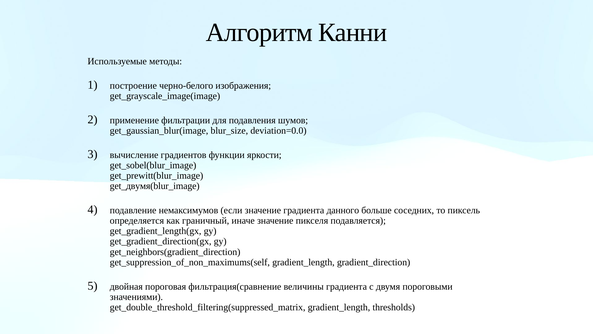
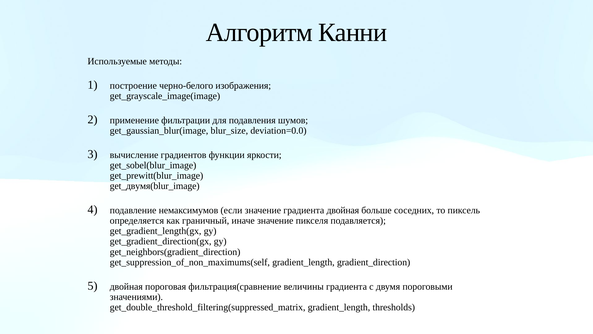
градиента данного: данного -> двойная (343, 210)
